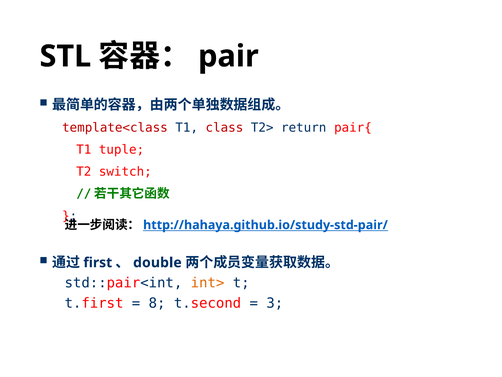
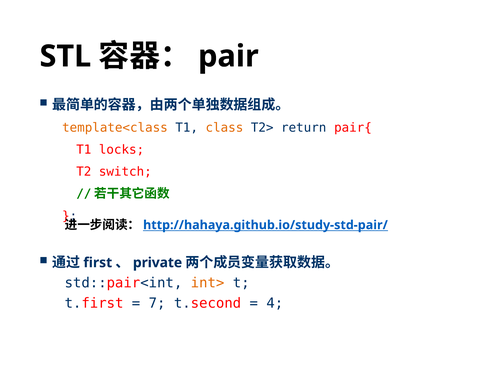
template<class colour: red -> orange (115, 127)
class colour: red -> orange (224, 127)
tuple: tuple -> locks (122, 149)
double: double -> private (158, 262)
8: 8 -> 7 (157, 303)
3: 3 -> 4 (275, 303)
